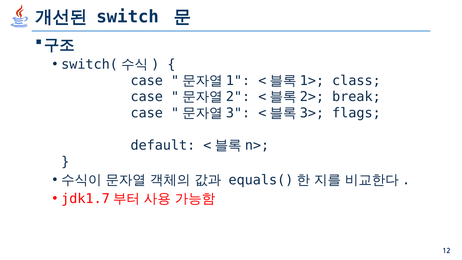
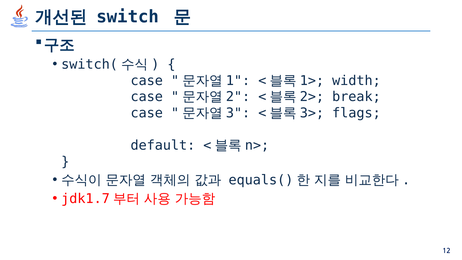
class: class -> width (356, 81)
